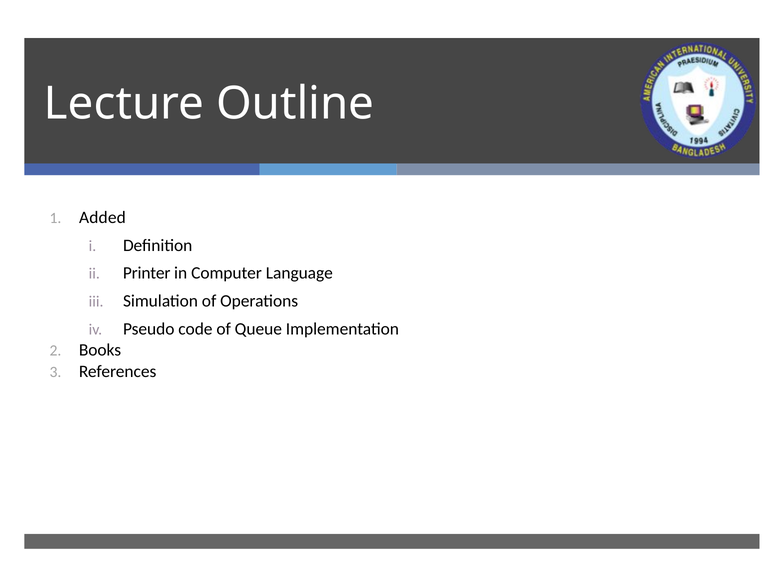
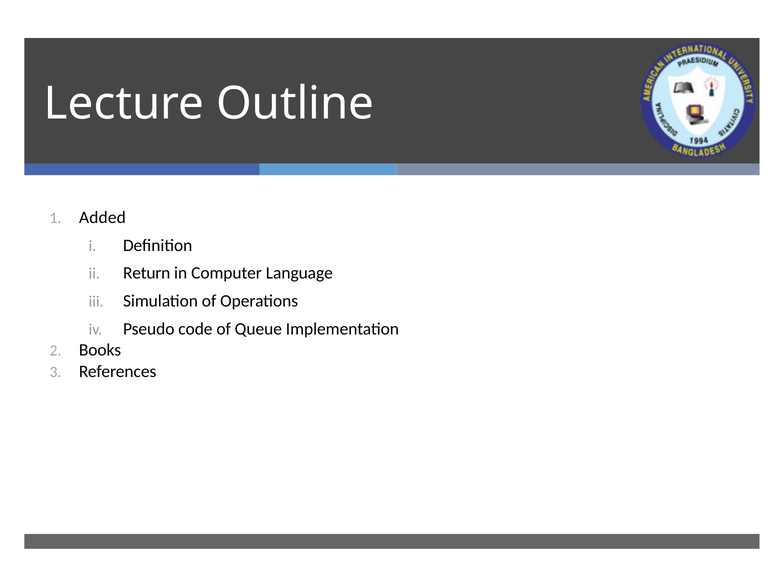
Printer: Printer -> Return (147, 273)
